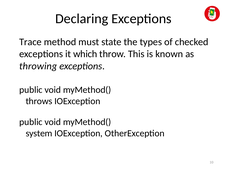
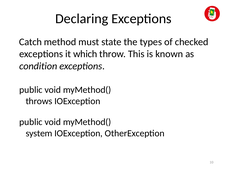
Trace: Trace -> Catch (30, 42)
throwing: throwing -> condition (38, 66)
